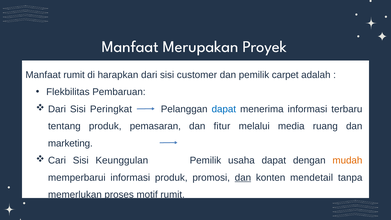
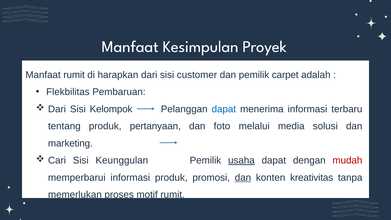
Merupakan: Merupakan -> Kesimpulan (200, 47)
Peringkat: Peringkat -> Kelompok (111, 109)
pemasaran: pemasaran -> pertanyaan (155, 126)
fitur: fitur -> foto (222, 126)
ruang: ruang -> solusi (325, 126)
usaha underline: none -> present (241, 160)
mudah colour: orange -> red (347, 160)
mendetail: mendetail -> kreativitas (312, 178)
